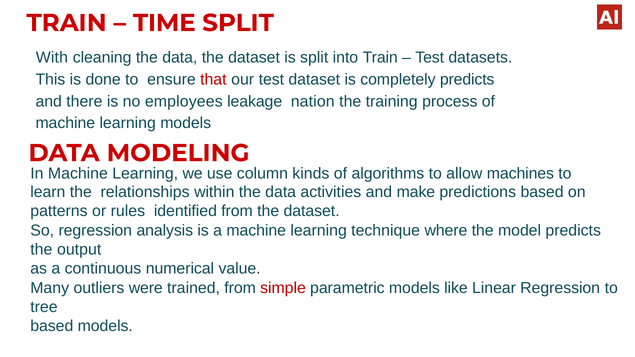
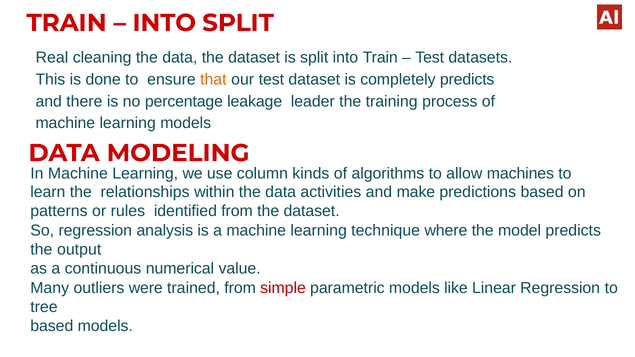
TIME: TIME -> INTO (164, 23)
With: With -> Real (52, 58)
that colour: red -> orange (213, 79)
employees: employees -> percentage (184, 101)
nation: nation -> leader (313, 101)
